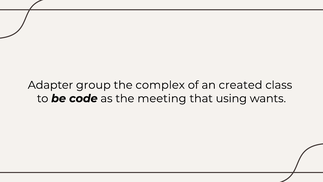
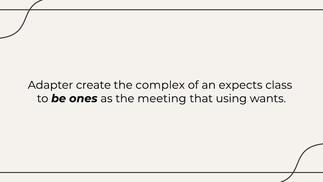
group: group -> create (93, 85)
created: created -> expects (241, 85)
code: code -> ones (83, 98)
